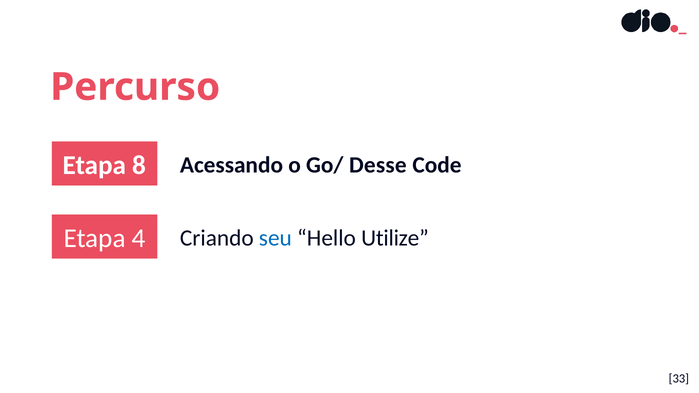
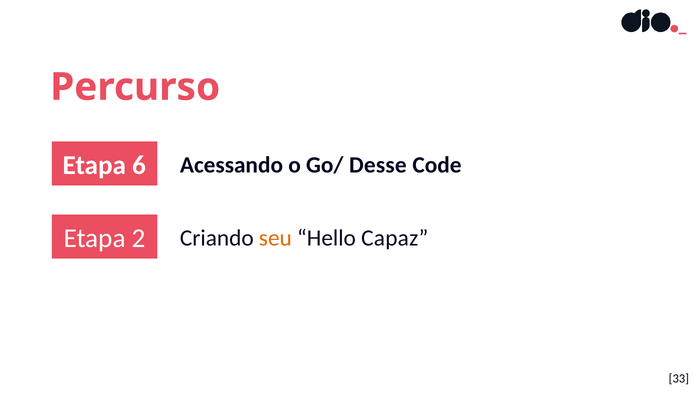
8: 8 -> 6 (139, 165)
4: 4 -> 2 (139, 239)
seu colour: blue -> orange (275, 238)
Utilize: Utilize -> Capaz (395, 238)
